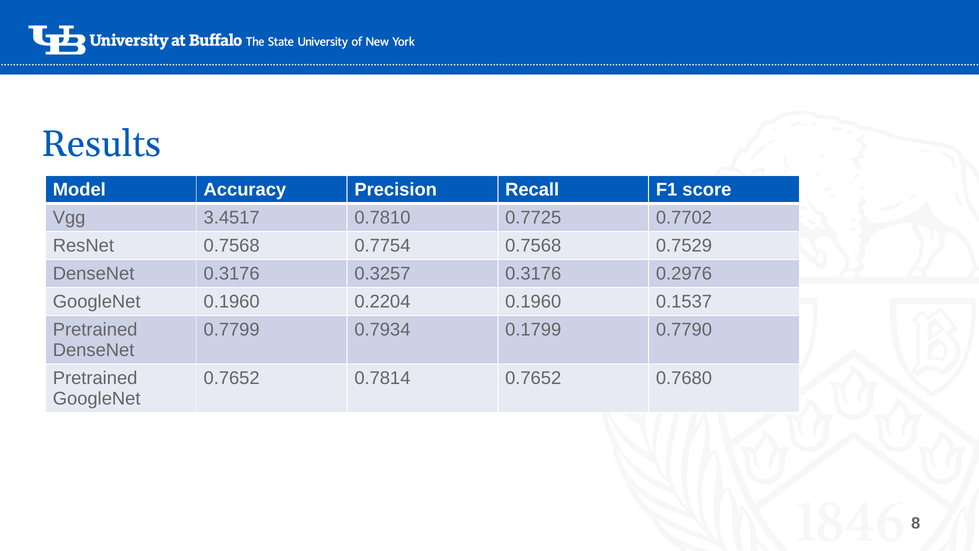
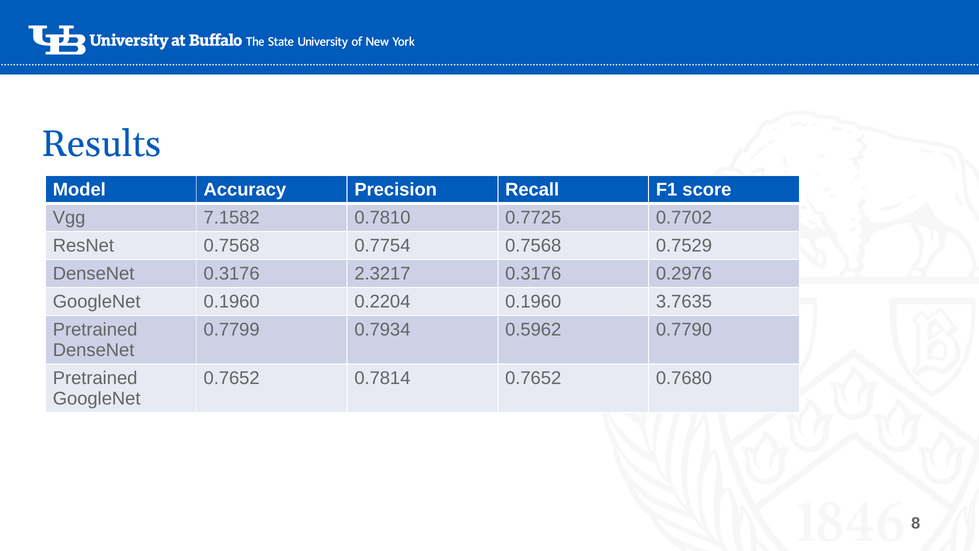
3.4517: 3.4517 -> 7.1582 (232, 218)
0.3257: 0.3257 -> 2.3217 (382, 274)
0.1537: 0.1537 -> 3.7635 (684, 301)
0.1799: 0.1799 -> 0.5962 (533, 329)
